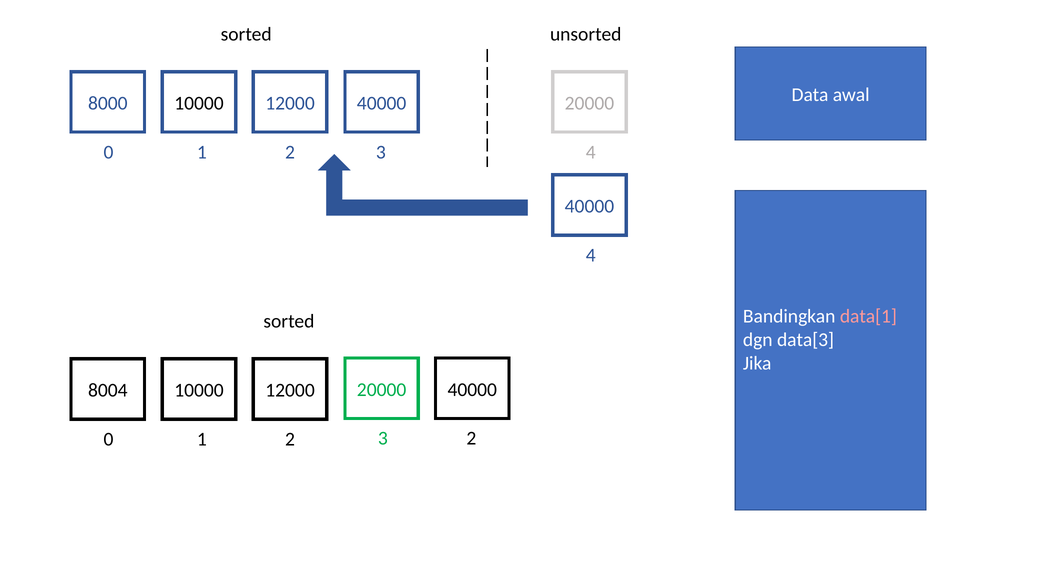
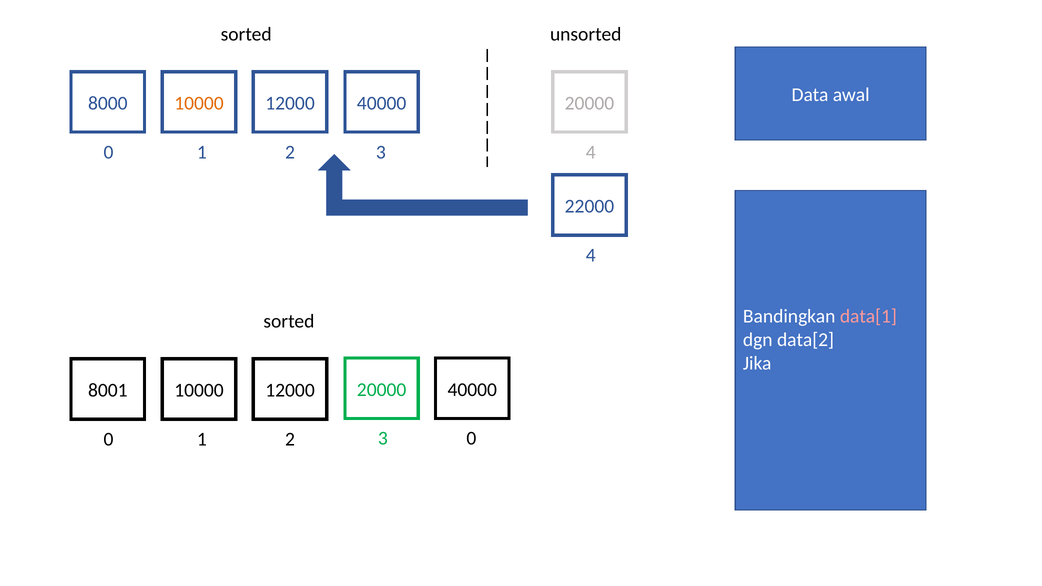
10000 colour: black -> orange (199, 103)
40000: 40000 -> 22000 (589, 206)
data[3: data[3 -> data[2 (806, 340)
8004: 8004 -> 8001 (108, 390)
1 2: 2 -> 0 (471, 439)
